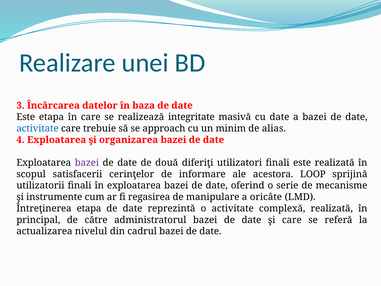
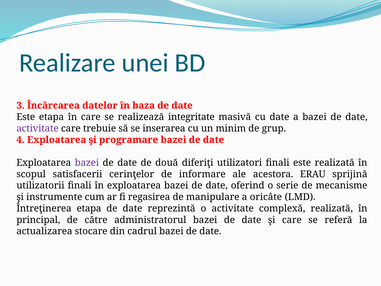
activitate colour: blue -> purple (37, 128)
approach: approach -> inserarea (164, 128)
alias: alias -> grup (274, 128)
organizarea: organizarea -> programare (129, 140)
LOOP: LOOP -> ERAU (313, 174)
nivelul: nivelul -> stocare (91, 231)
